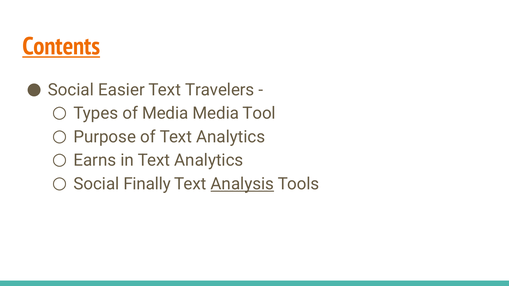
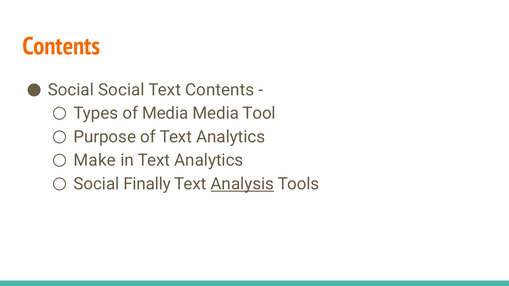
Contents underline: present -> none (61, 46)
Social Easier: Easier -> Social (121, 90)
Text Travelers: Travelers -> Contents (220, 90)
Earns: Earns -> Make (95, 160)
